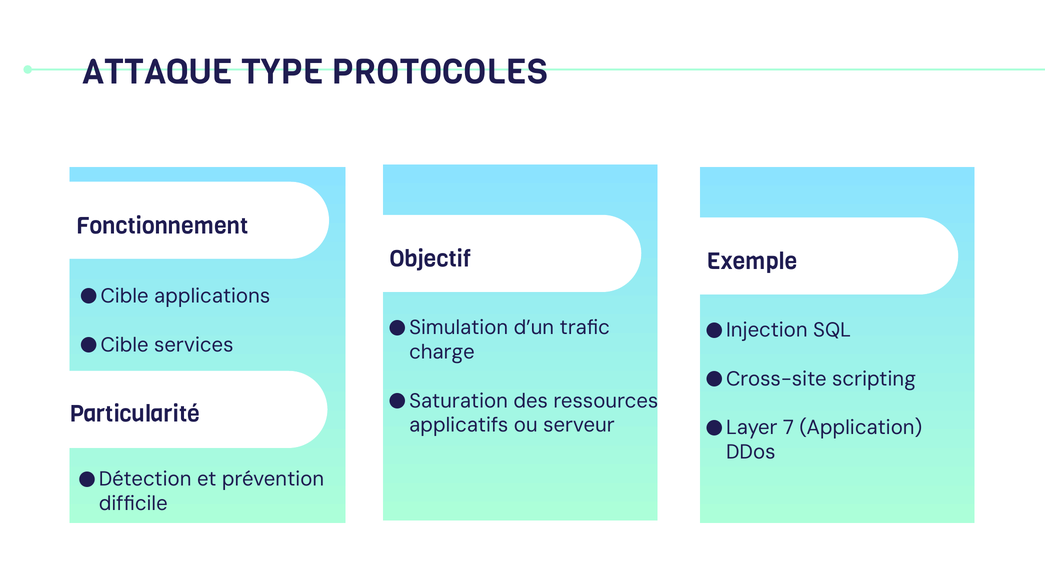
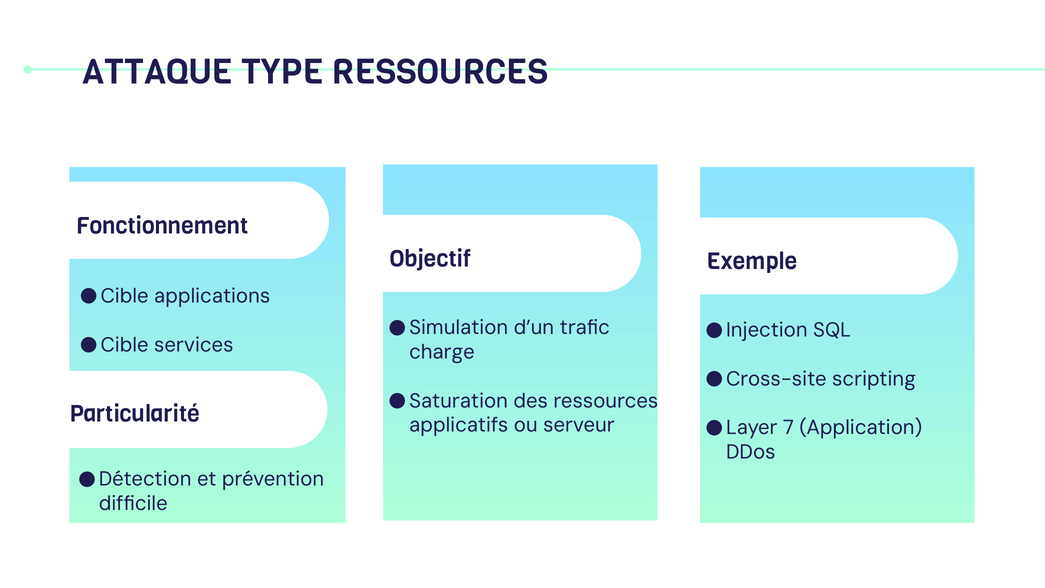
TYPE PROTOCOLES: PROTOCOLES -> RESSOURCES (440, 72)
